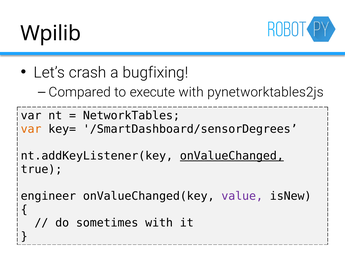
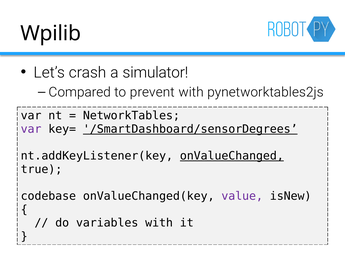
bugfixing: bugfixing -> simulator (156, 72)
execute: execute -> prevent (152, 92)
var colour: orange -> purple (31, 129)
/SmartDashboard/sensorDegrees underline: none -> present (190, 129)
engineer: engineer -> codebase (48, 196)
sometimes: sometimes -> variables (107, 223)
